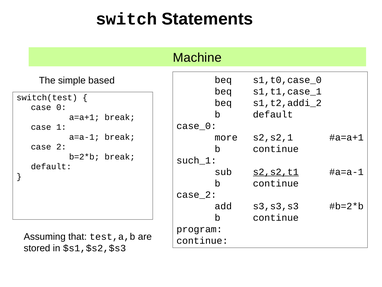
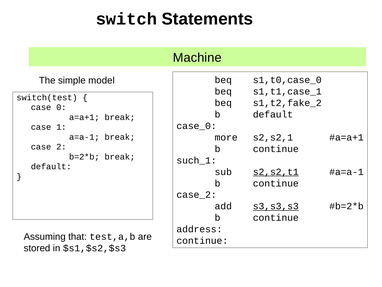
based: based -> model (101, 80)
s1,t2,addi_2: s1,t2,addi_2 -> s1,t2,fake_2 (287, 103)
s3,s3,s3 underline: none -> present (276, 206)
program: program -> address (199, 229)
